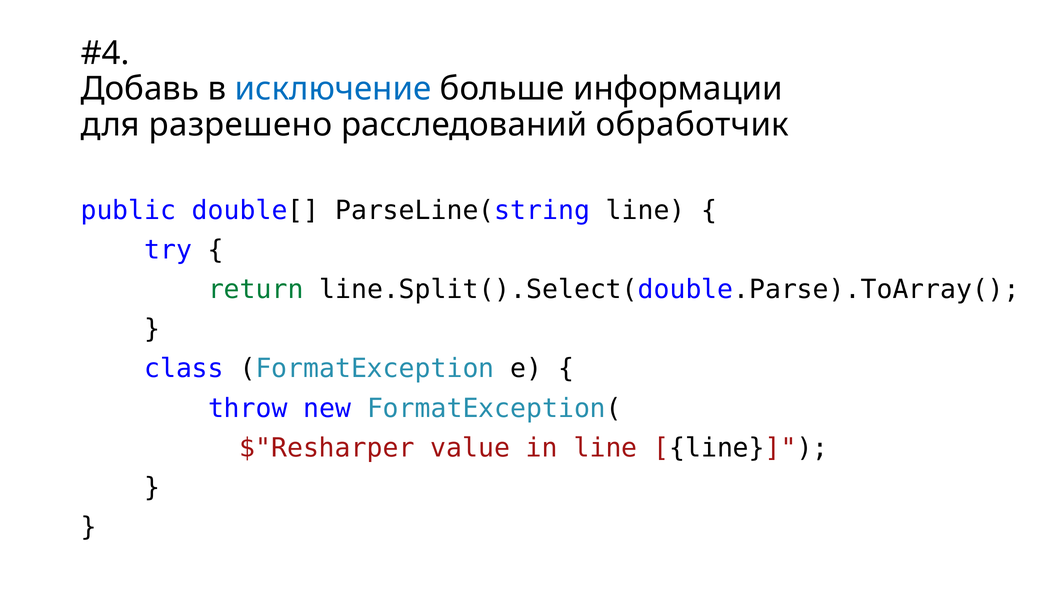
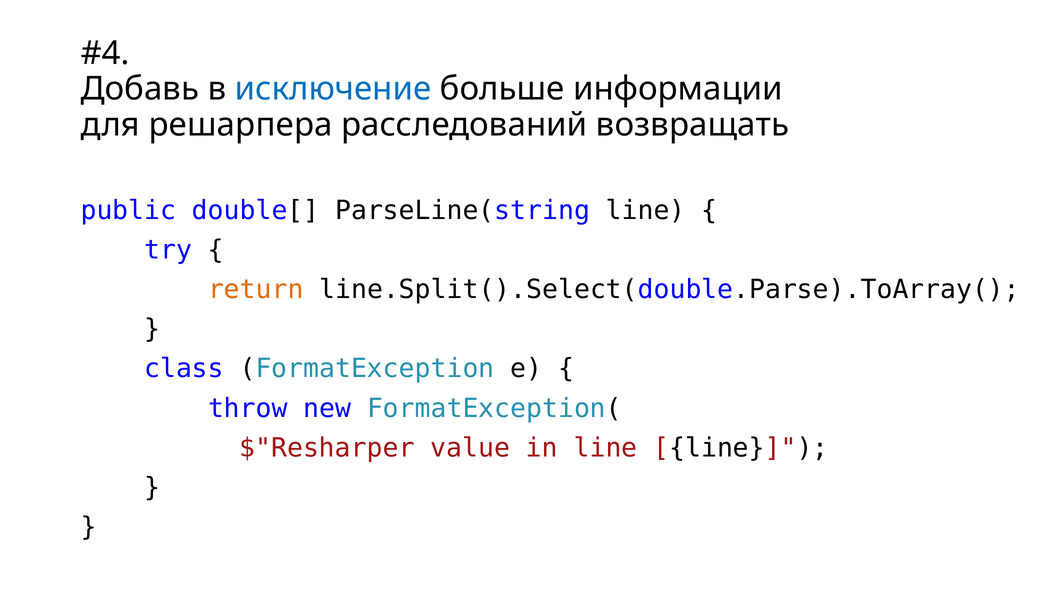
разрешено: разрешено -> решарпера (241, 125)
обработчик: обработчик -> возвращать (693, 125)
return colour: green -> orange (256, 290)
